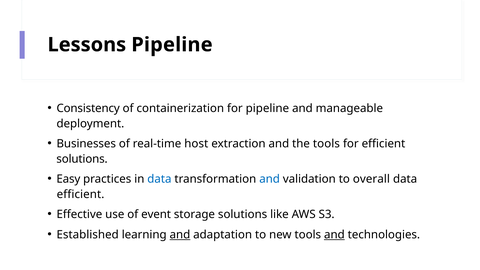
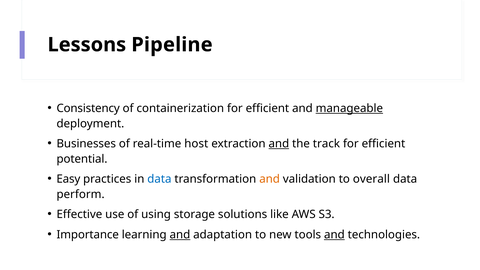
containerization for pipeline: pipeline -> efficient (267, 108)
manageable underline: none -> present (349, 108)
and underline: none -> present (279, 144)
the tools: tools -> track (326, 144)
solutions: solutions -> potential (82, 159)
and colour: blue -> orange (270, 179)
efficient: efficient -> perform (81, 194)
event: event -> using (156, 214)
Established: Established -> Importance (88, 235)
